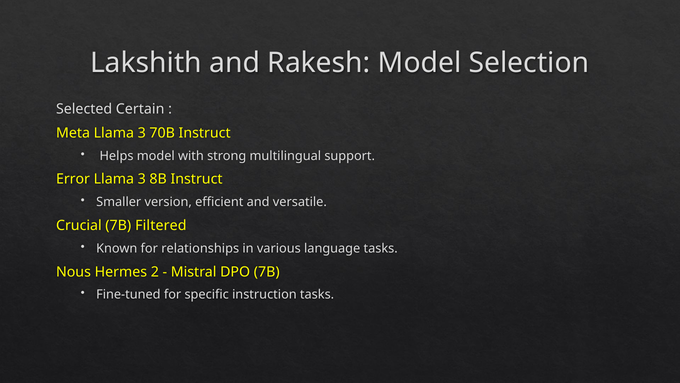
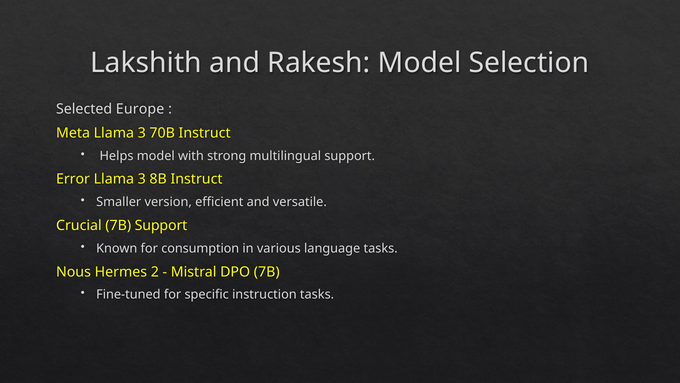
Certain: Certain -> Europe (140, 109)
7B Filtered: Filtered -> Support (161, 225)
relationships: relationships -> consumption (200, 248)
